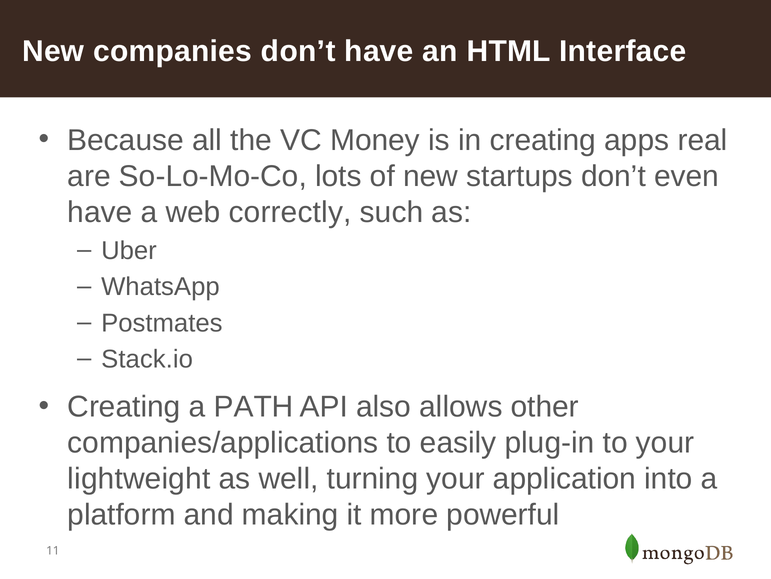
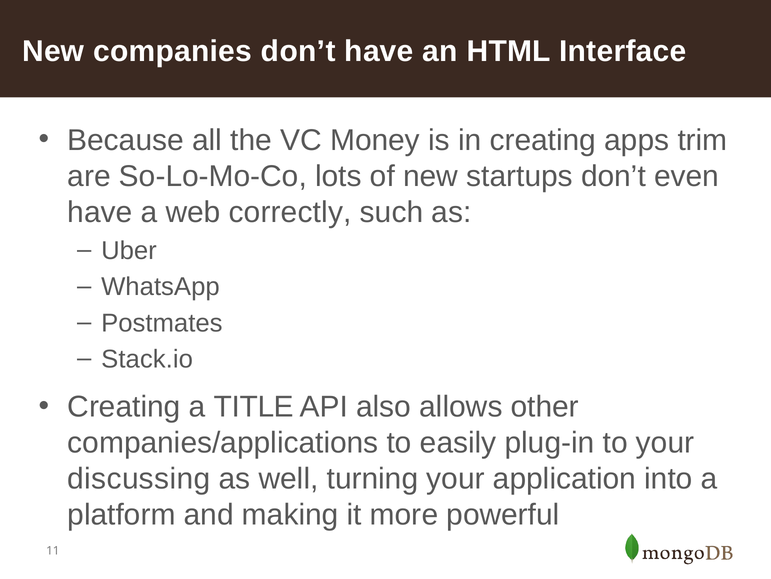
real: real -> trim (703, 140)
PATH: PATH -> TITLE (254, 406)
lightweight: lightweight -> discussing (139, 478)
